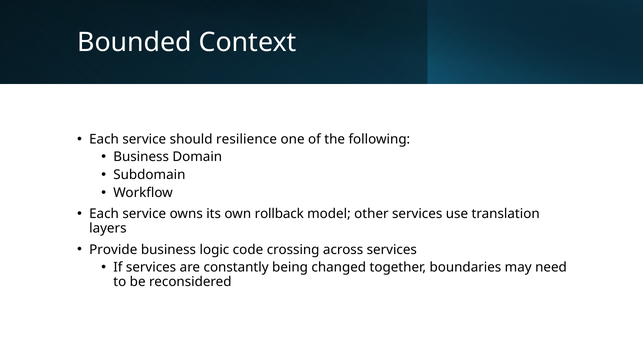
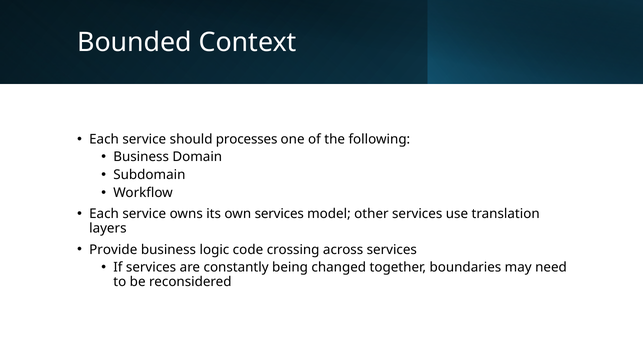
resilience: resilience -> processes (247, 139)
own rollback: rollback -> services (279, 214)
